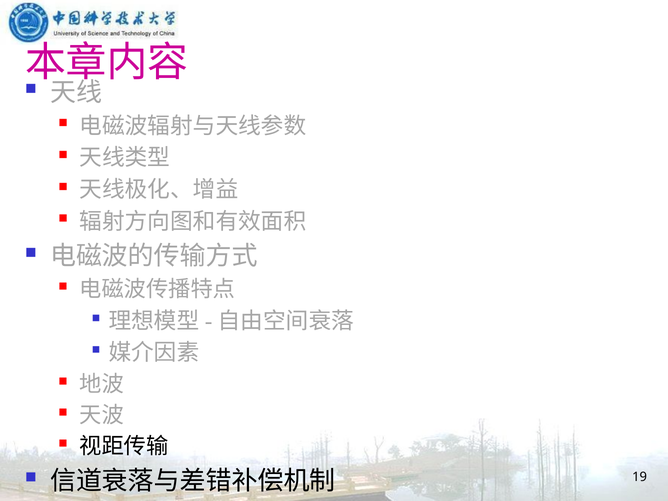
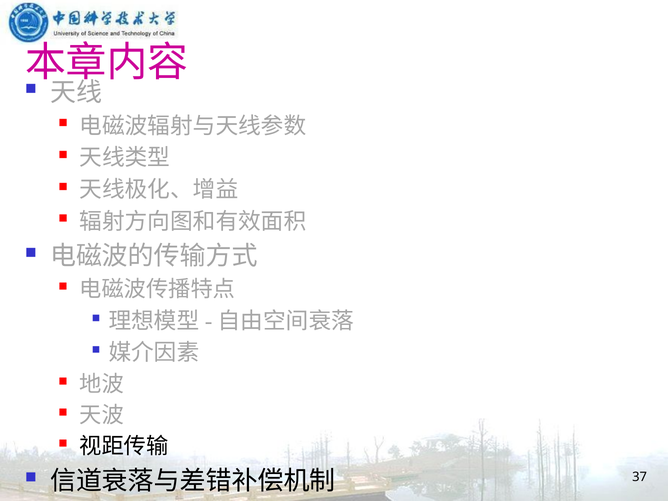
19: 19 -> 37 (640, 477)
